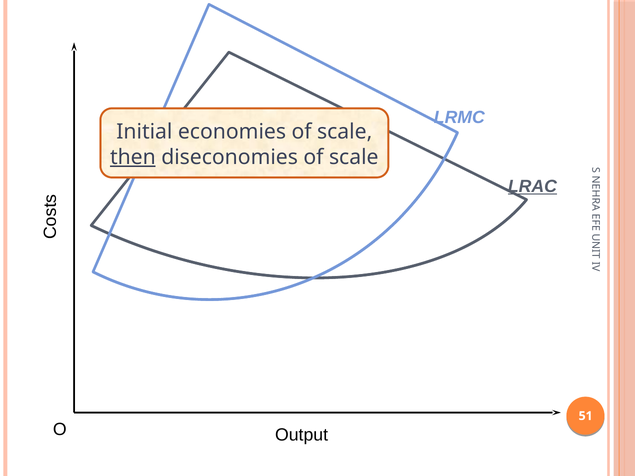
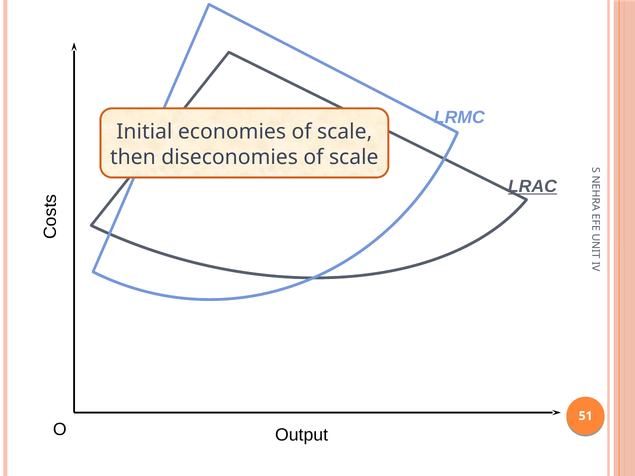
then underline: present -> none (133, 157)
